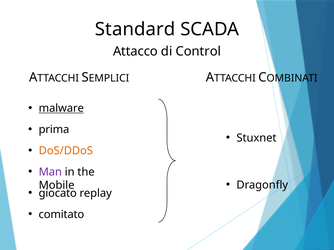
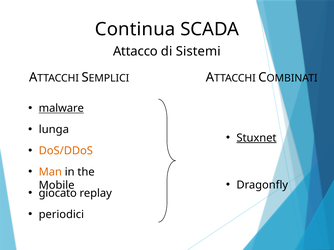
Standard: Standard -> Continua (135, 29)
Control: Control -> Sistemi (198, 51)
prima: prima -> lunga (54, 130)
Stuxnet underline: none -> present (257, 138)
Man colour: purple -> orange (50, 172)
comitato: comitato -> periodici (61, 215)
